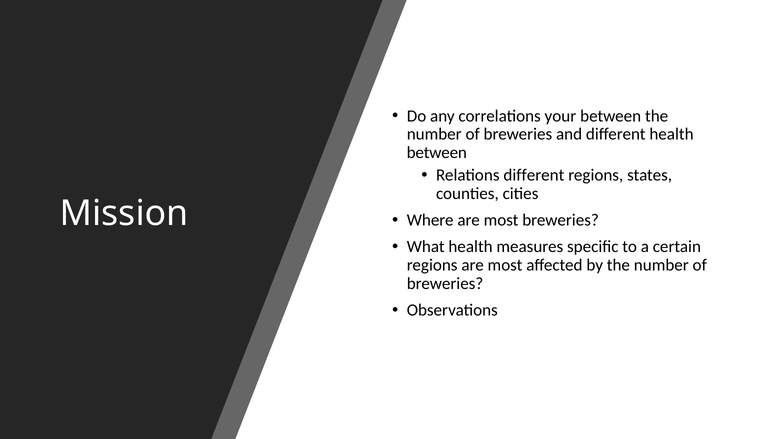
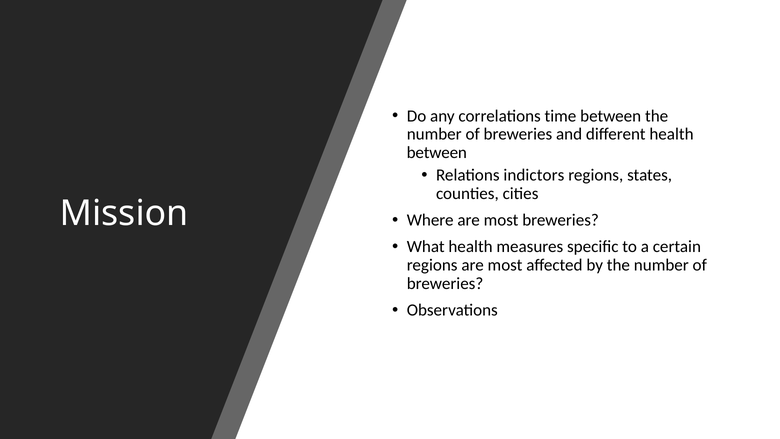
your: your -> time (560, 116)
Relations different: different -> indictors (534, 175)
